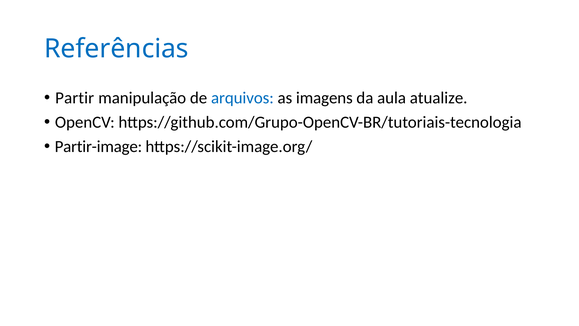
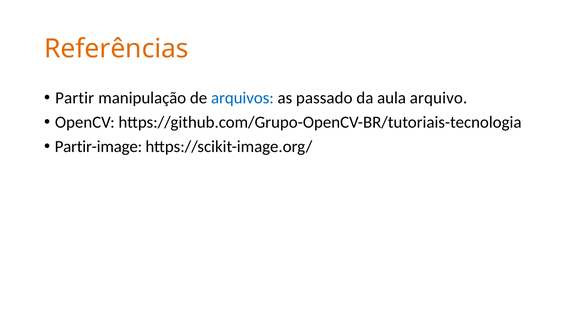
Referências colour: blue -> orange (116, 49)
imagens: imagens -> passado (324, 98)
atualize: atualize -> arquivo (439, 98)
